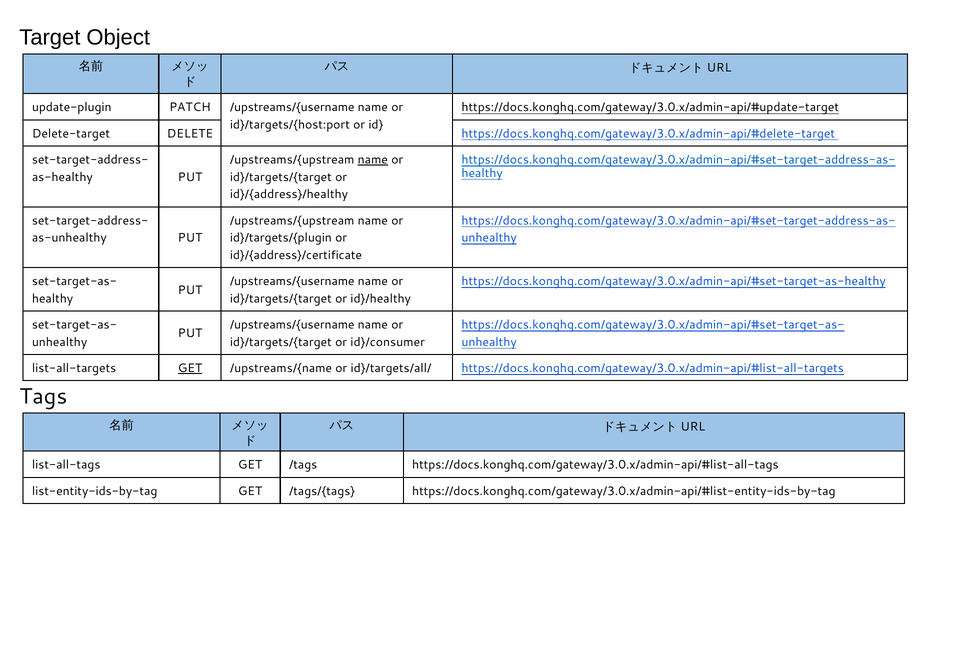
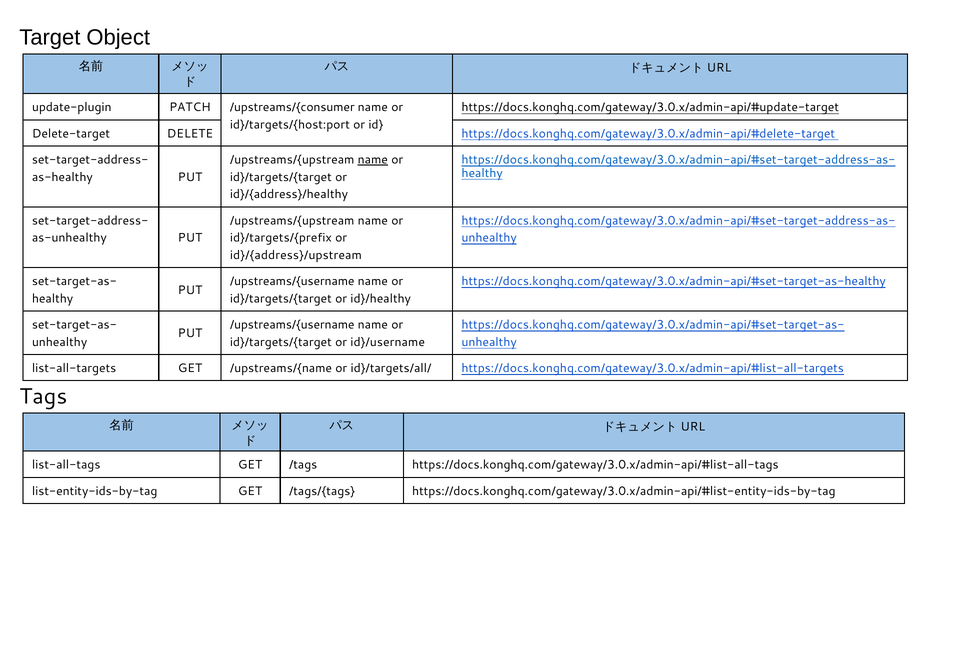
PATCH /upstreams/{username: /upstreams/{username -> /upstreams/{consumer (292, 107)
id}/targets/{plugin: id}/targets/{plugin -> id}/targets/{prefix (281, 238)
id}/{address}/certificate: id}/{address}/certificate -> id}/{address}/upstream (296, 255)
id}/consumer: id}/consumer -> id}/username (388, 342)
GET underline: present -> none (190, 368)
